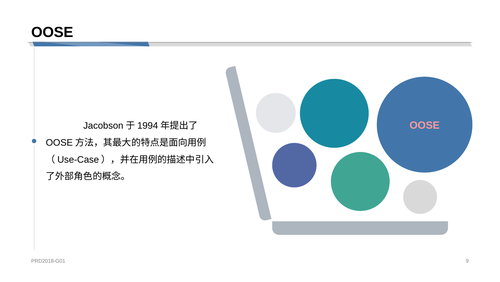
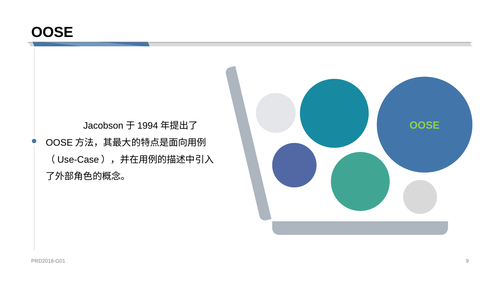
OOSE colour: pink -> light green (425, 125)
